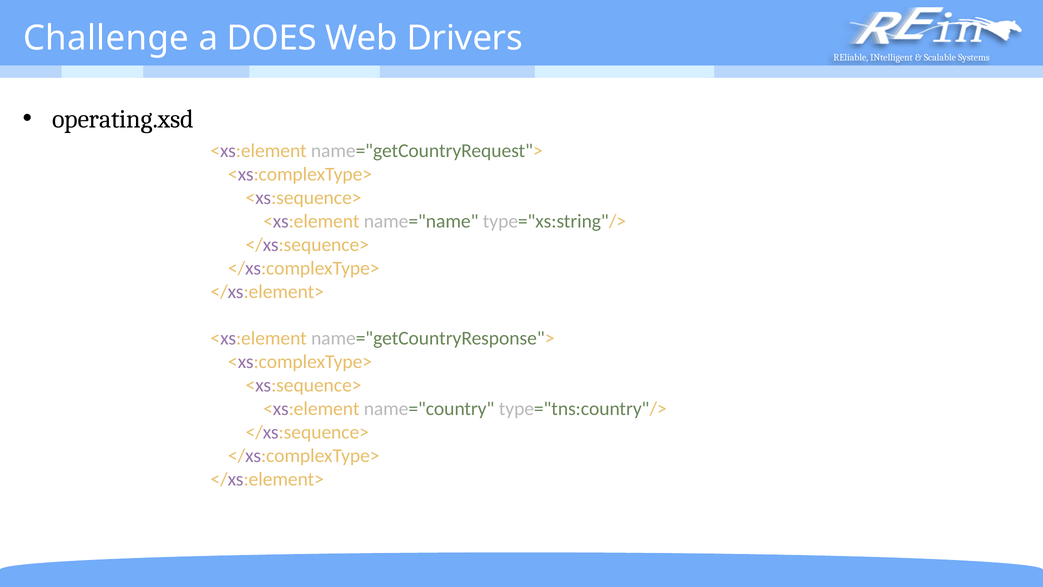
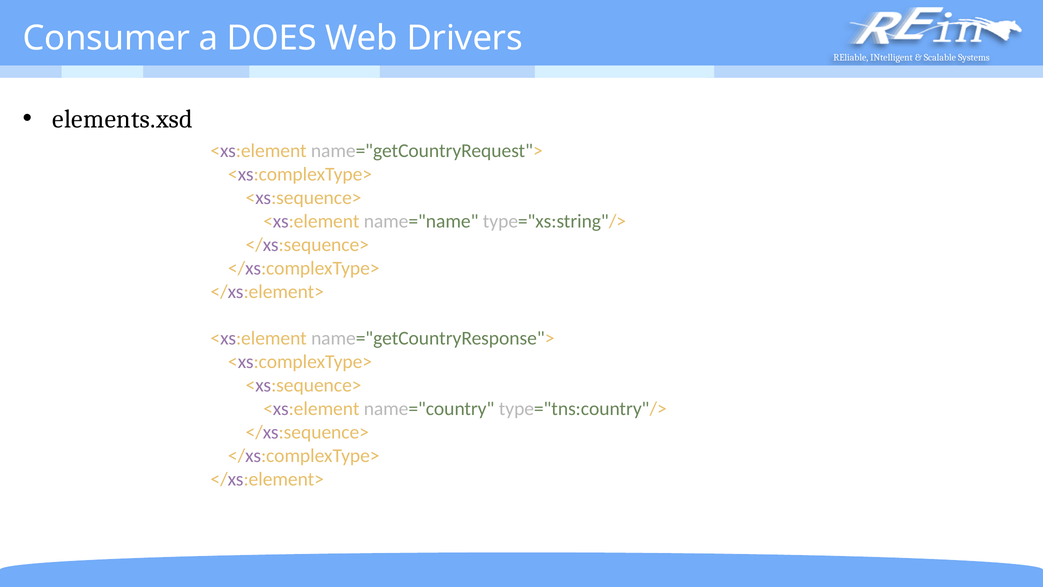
Challenge: Challenge -> Consumer (106, 38)
operating.xsd: operating.xsd -> elements.xsd (123, 119)
